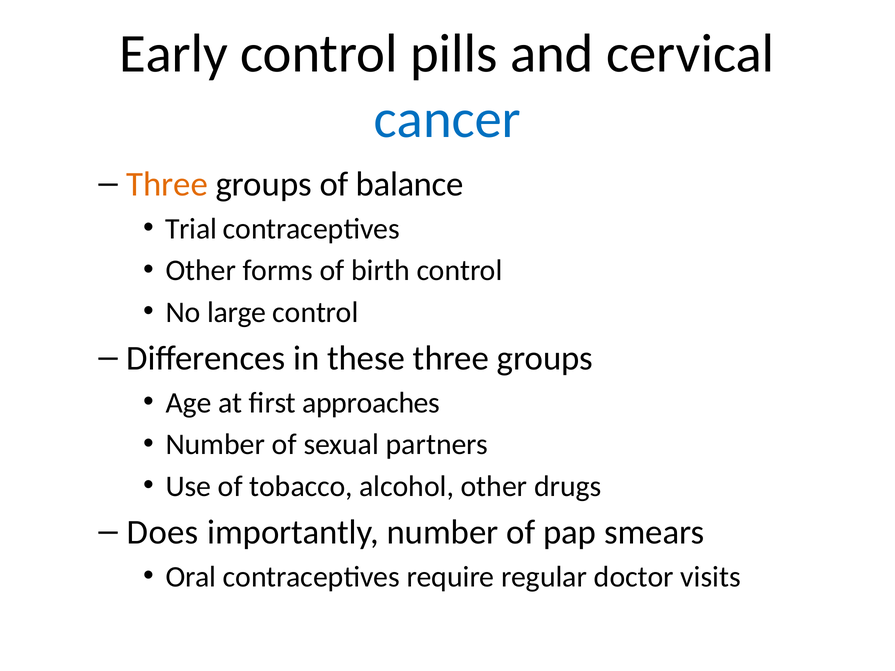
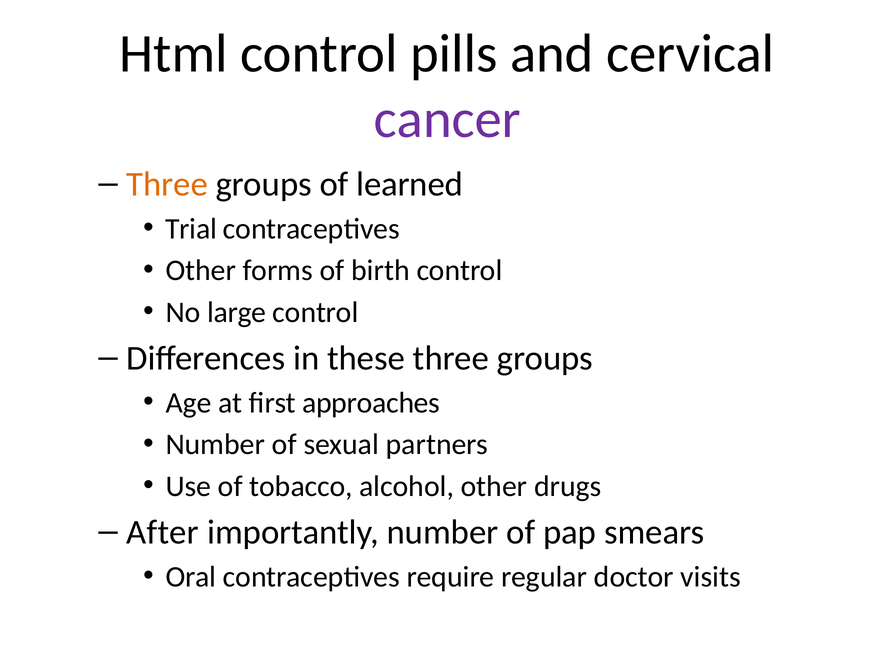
Early: Early -> Html (174, 54)
cancer colour: blue -> purple (447, 119)
balance: balance -> learned (410, 184)
Does: Does -> After (163, 532)
